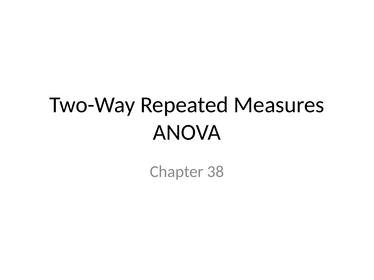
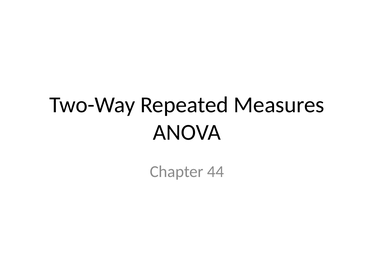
38: 38 -> 44 (216, 172)
